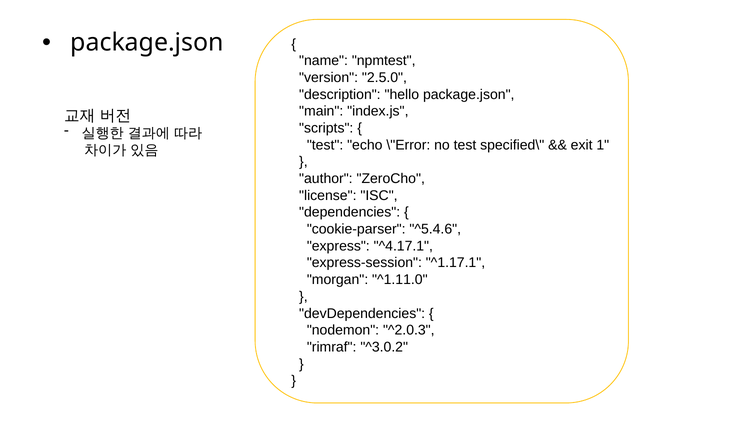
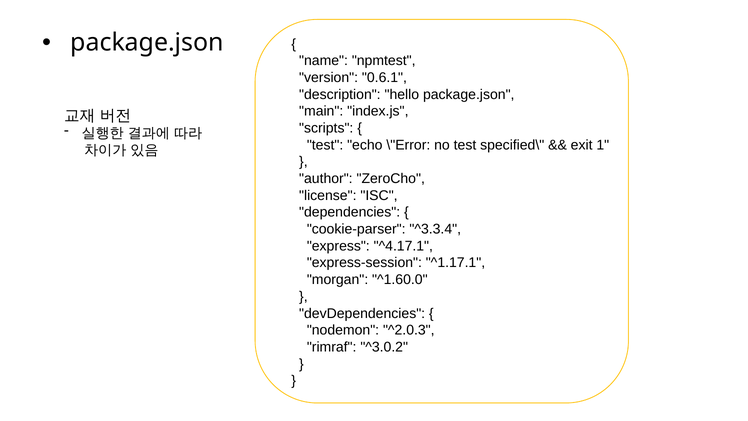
2.5.0: 2.5.0 -> 0.6.1 (384, 78)
^5.4.6: ^5.4.6 -> ^3.3.4 (435, 229)
^1.11.0: ^1.11.0 -> ^1.60.0 (400, 280)
